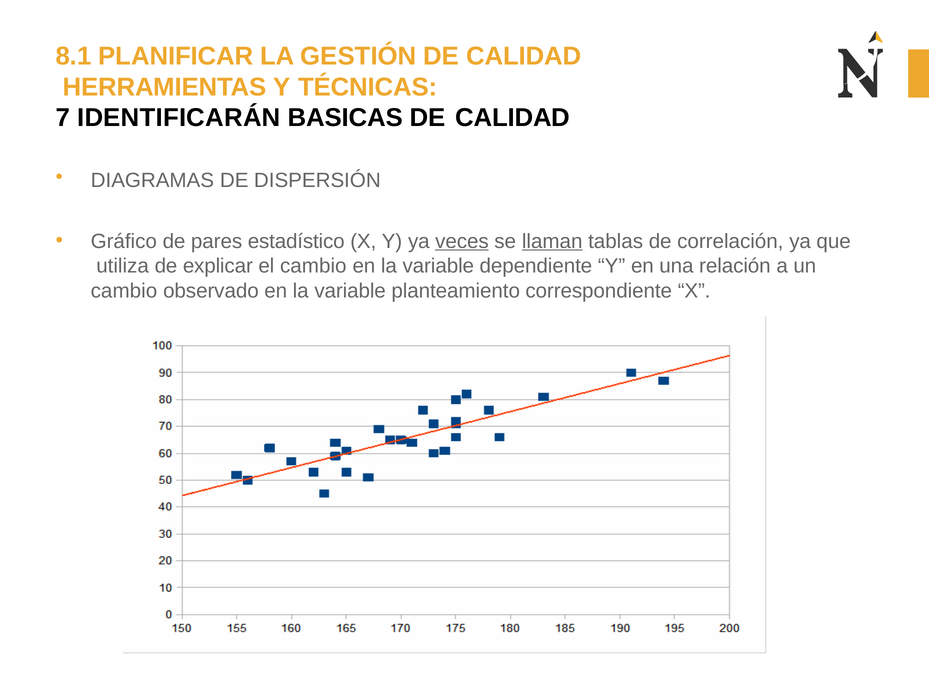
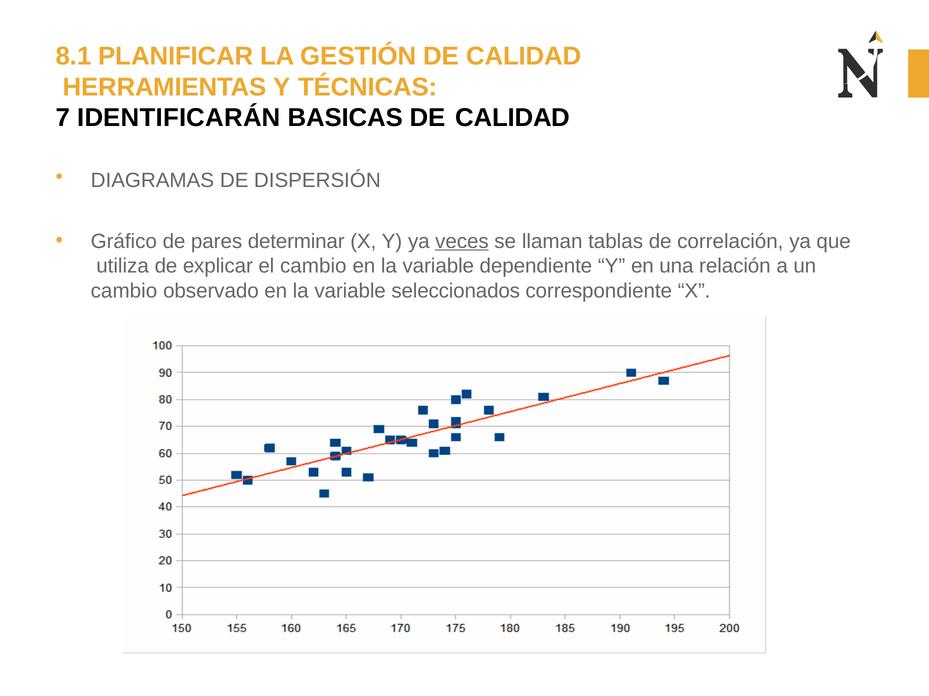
estadístico: estadístico -> determinar (296, 241)
llaman underline: present -> none (552, 241)
planteamiento: planteamiento -> seleccionados (456, 291)
